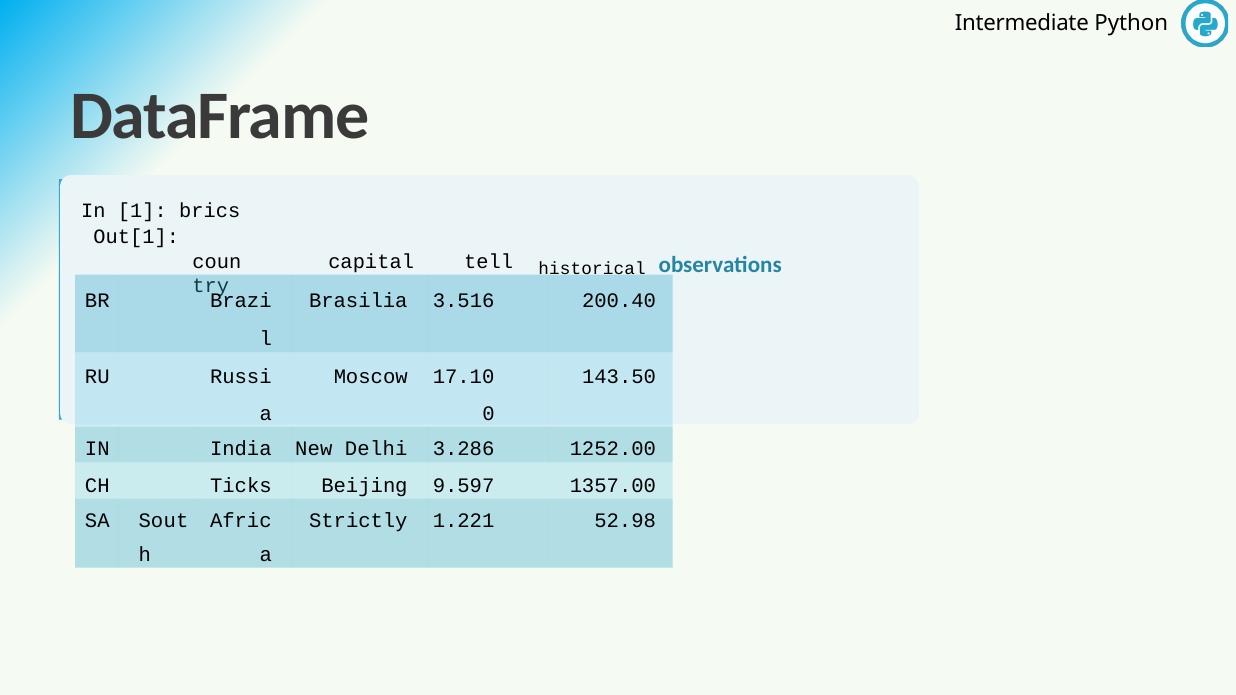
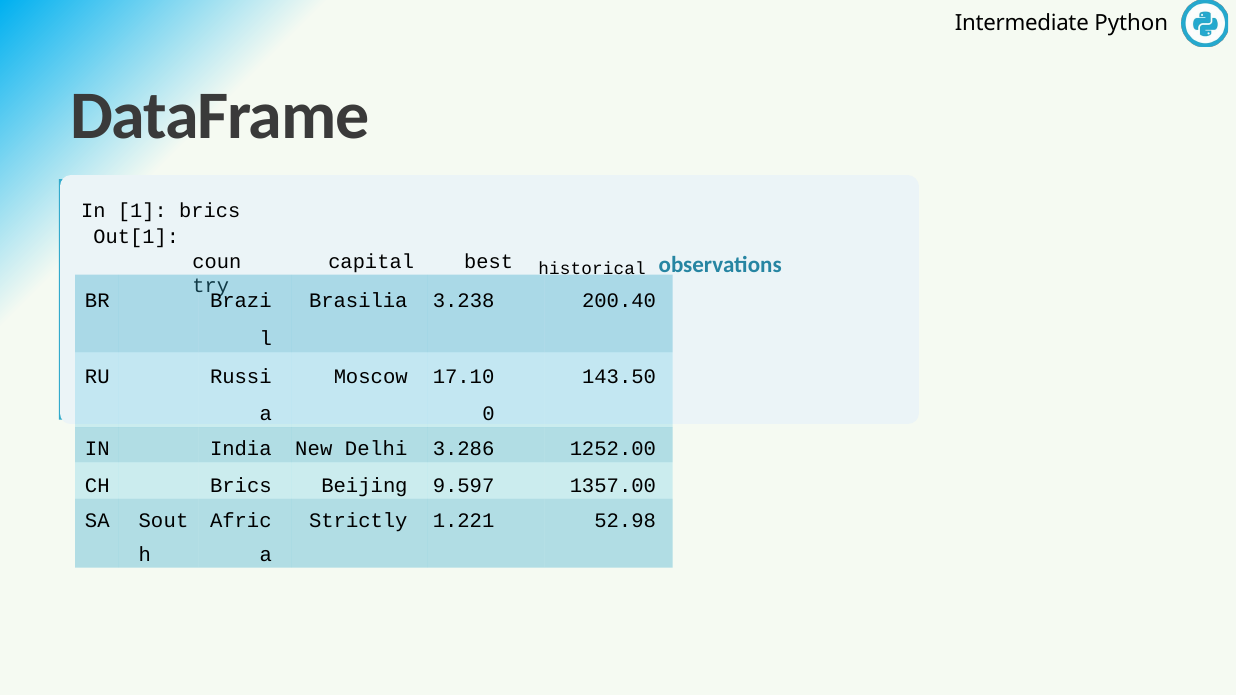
tell: tell -> best (489, 262)
3.516: 3.516 -> 3.238 (464, 301)
CH Ticks: Ticks -> Brics (241, 486)
